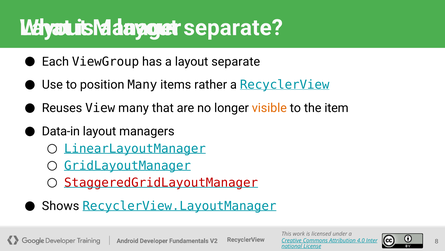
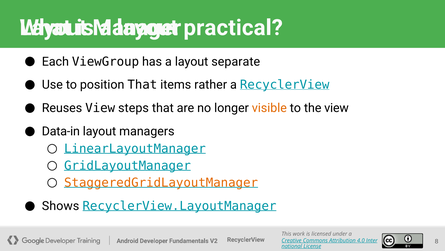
separate: separate -> practical (233, 28)
position Many: Many -> That (142, 85)
View many: many -> steps (134, 108)
the item: item -> view (337, 108)
StaggeredGridLayoutManager colour: red -> orange (161, 182)
